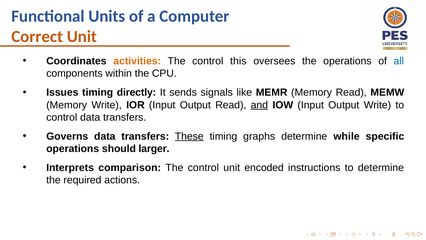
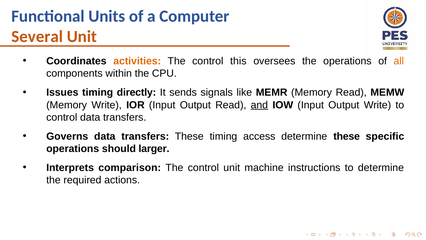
Correct: Correct -> Several (37, 37)
all colour: blue -> orange (399, 61)
These underline: present -> none (189, 136)
graphs: graphs -> access (259, 136)
determine while: while -> these (347, 136)
encoded: encoded -> machine (264, 168)
